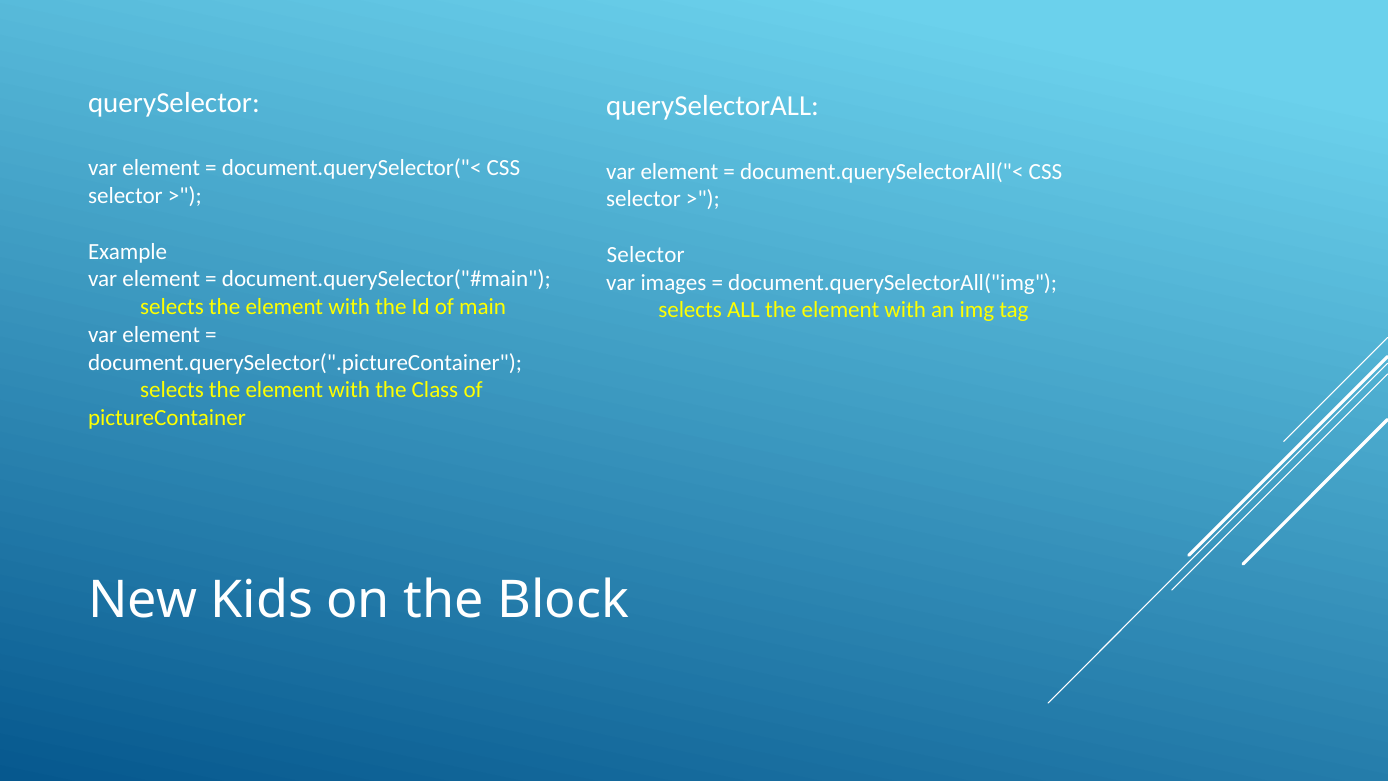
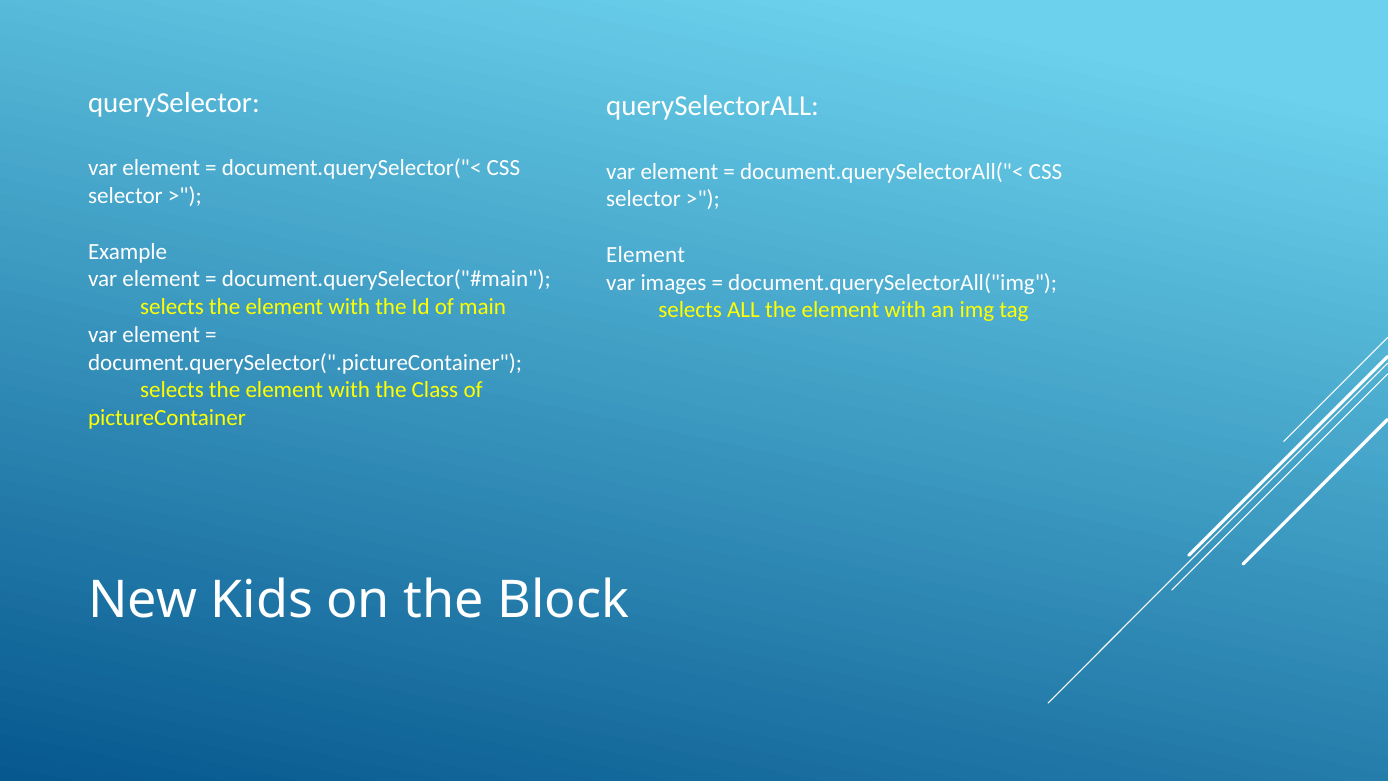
Selector: Selector -> Element (646, 255)
